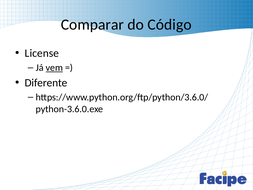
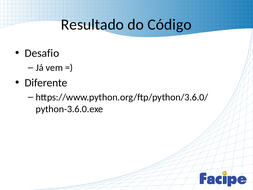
Comparar: Comparar -> Resultado (92, 24)
License: License -> Desafio (42, 53)
vem underline: present -> none (54, 68)
